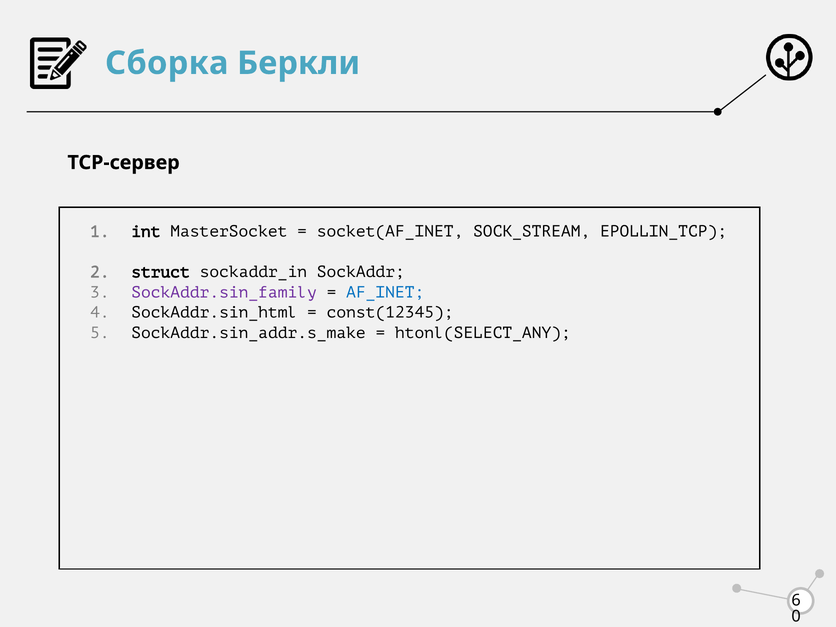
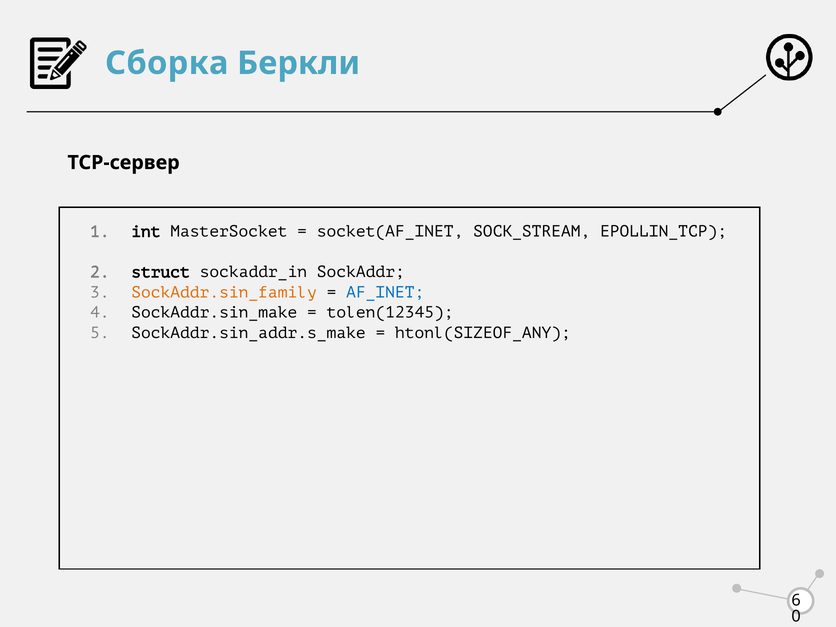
SockAddr.sin_family colour: purple -> orange (224, 292)
SockAddr.sin_html: SockAddr.sin_html -> SockAddr.sin_make (214, 313)
const(12345: const(12345 -> tolen(12345 (390, 313)
htonl(SELECT_ANY: htonl(SELECT_ANY -> htonl(SIZEOF_ANY (483, 333)
